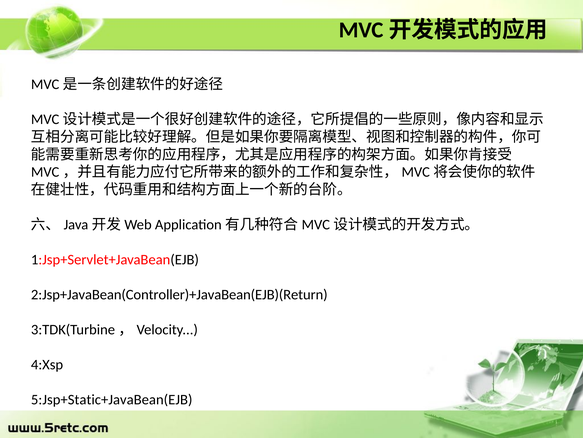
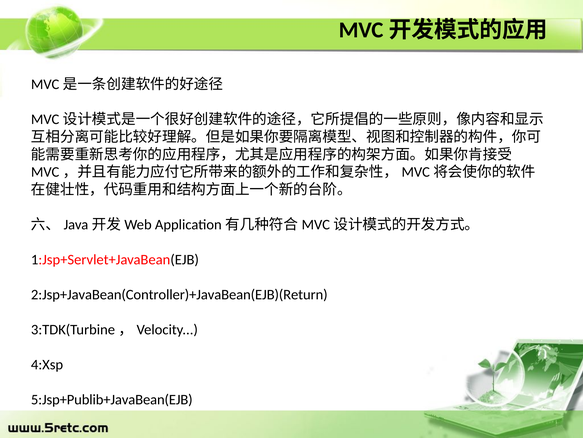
5:Jsp+Static+JavaBean(EJB: 5:Jsp+Static+JavaBean(EJB -> 5:Jsp+Publib+JavaBean(EJB (112, 399)
